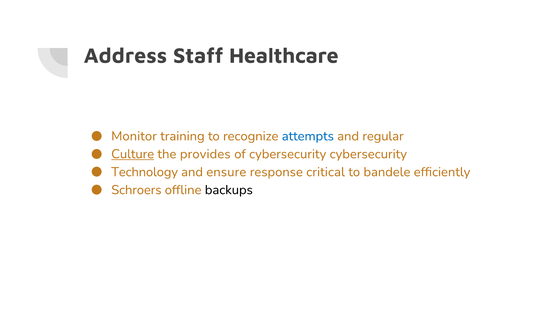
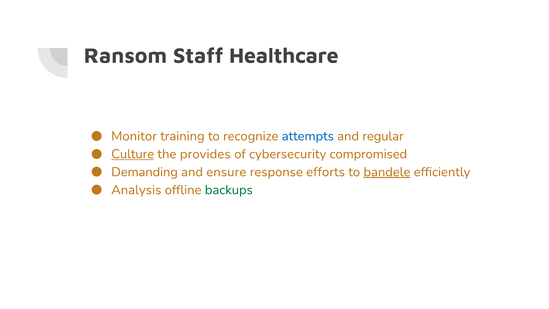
Address: Address -> Ransom (125, 56)
cybersecurity cybersecurity: cybersecurity -> compromised (368, 154)
Technology: Technology -> Demanding (145, 172)
critical: critical -> efforts (326, 172)
bandele underline: none -> present (387, 172)
Schroers: Schroers -> Analysis (136, 190)
backups colour: black -> green (229, 190)
